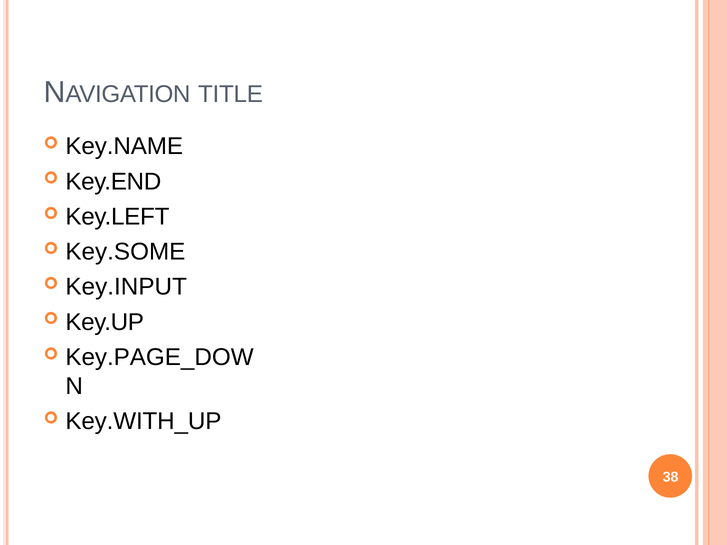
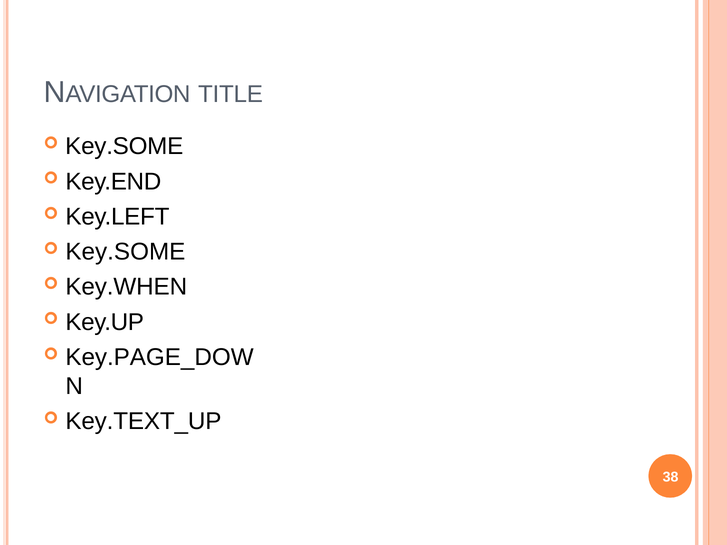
Key.NAME: Key.NAME -> Key.SOME (124, 146)
Key.INPUT: Key.INPUT -> Key.WHEN (126, 287)
Key.WITH_UP: Key.WITH_UP -> Key.TEXT_UP (143, 422)
